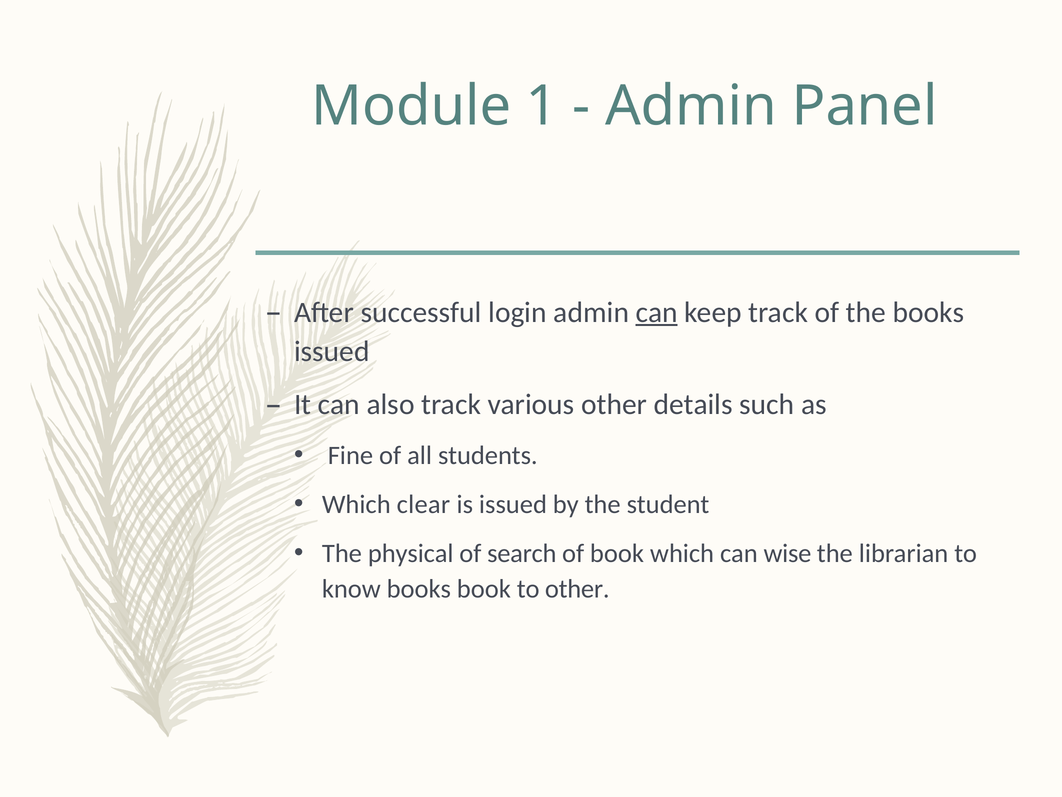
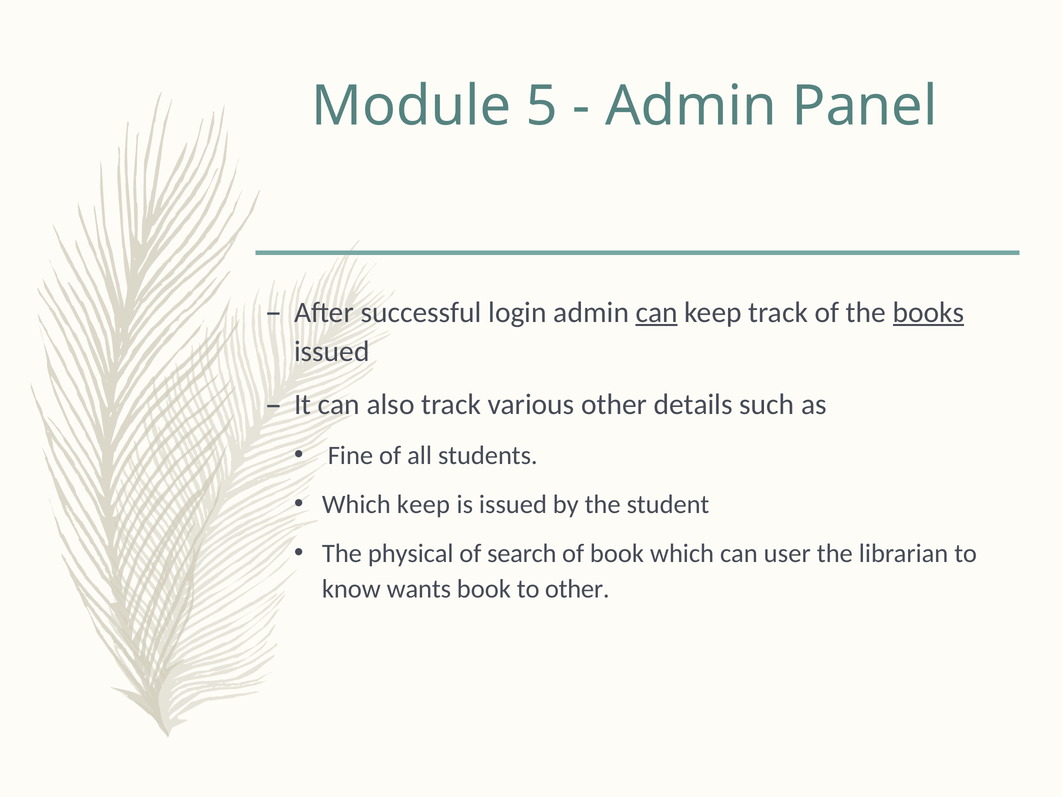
1: 1 -> 5 (542, 106)
books underline: none -> present (928, 312)
Which clear: clear -> keep (423, 504)
wise: wise -> user (787, 553)
know books: books -> wants (419, 589)
